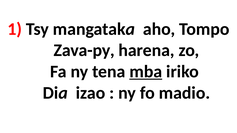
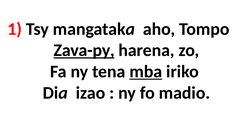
Zava-py underline: none -> present (84, 50)
